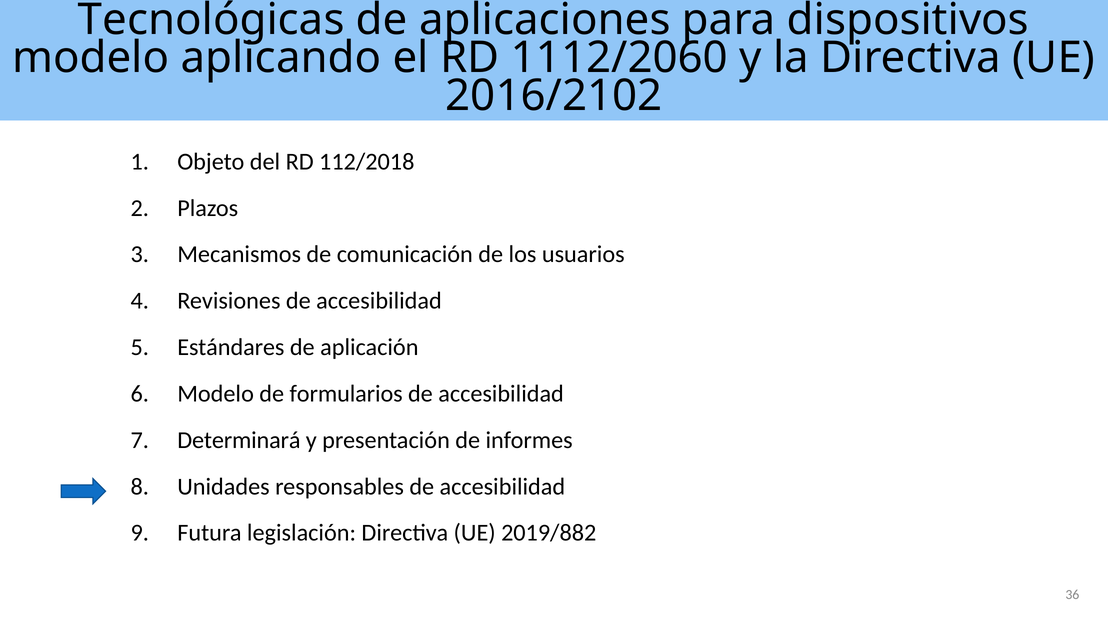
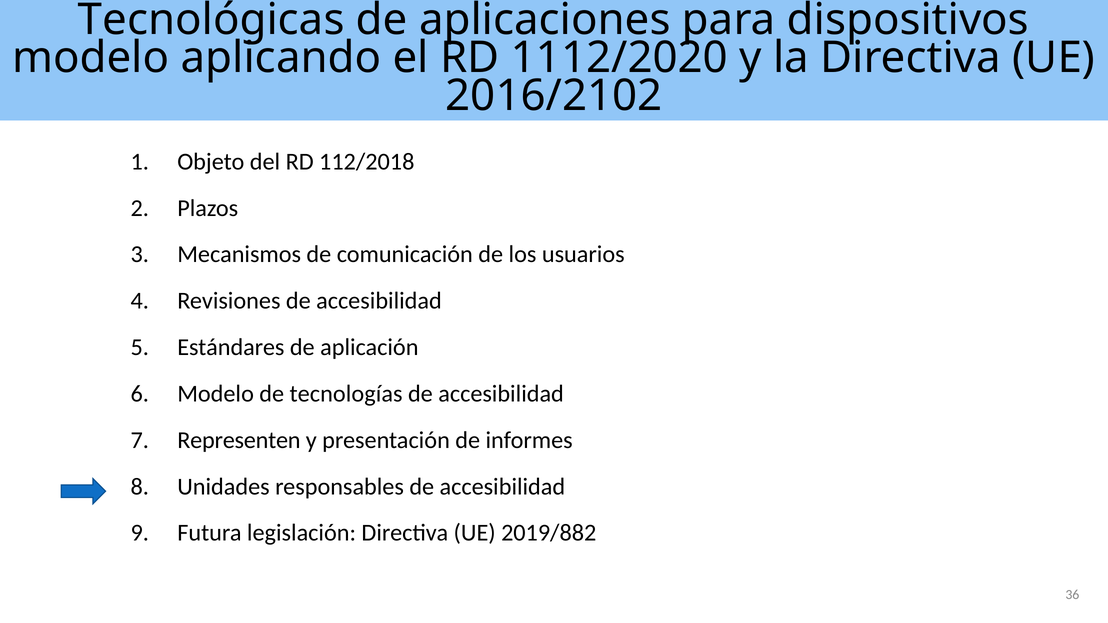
1112/2060: 1112/2060 -> 1112/2020 (619, 58)
formularios: formularios -> tecnologías (346, 394)
Determinará: Determinará -> Representen (239, 440)
